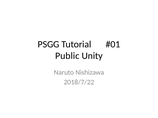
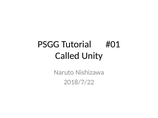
Public: Public -> Called (67, 56)
